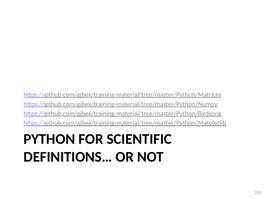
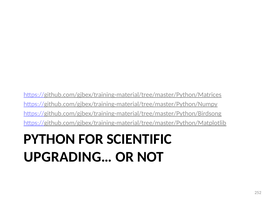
DEFINITIONS…: DEFINITIONS… -> UPGRADING… (68, 157)
